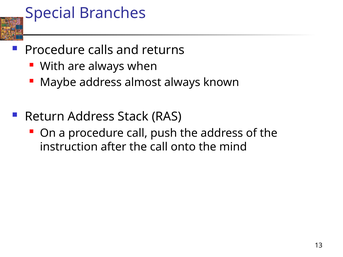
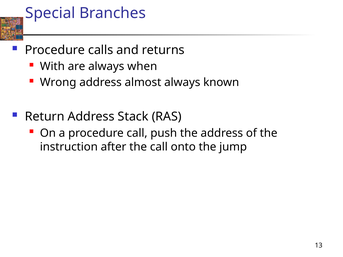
Maybe: Maybe -> Wrong (58, 83)
mind: mind -> jump (233, 147)
